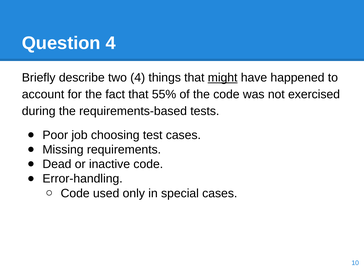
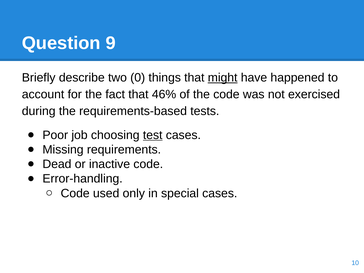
Question 4: 4 -> 9 (111, 43)
two 4: 4 -> 0 (138, 78)
55%: 55% -> 46% (164, 94)
test underline: none -> present (153, 135)
